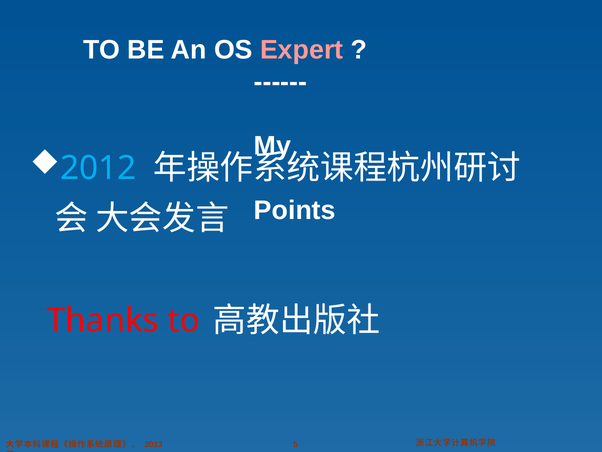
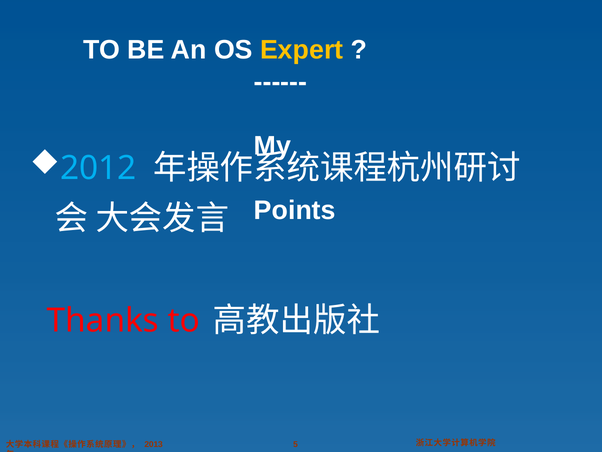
Expert colour: pink -> yellow (302, 50)
